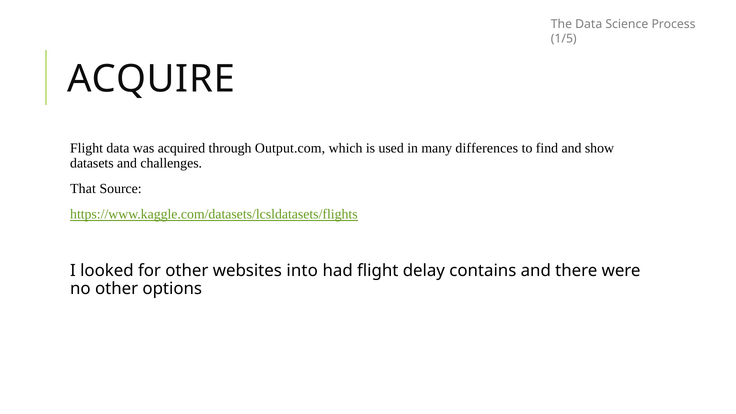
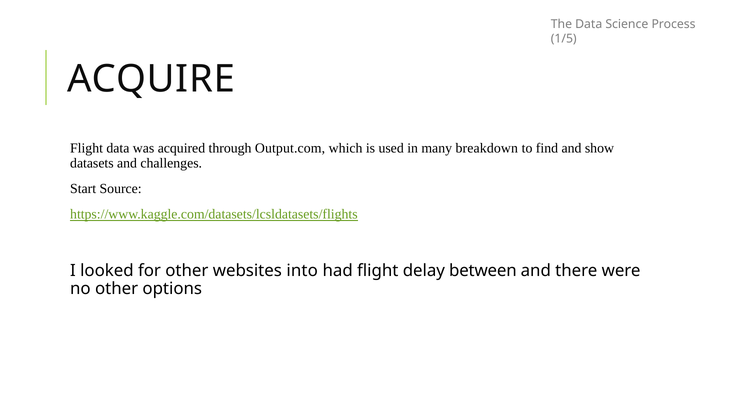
differences: differences -> breakdown (487, 148)
That: That -> Start (83, 189)
contains: contains -> between (483, 271)
